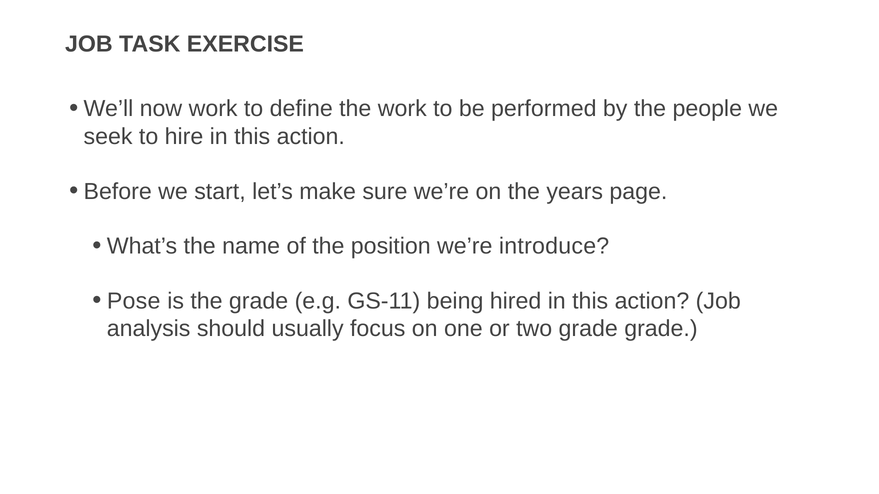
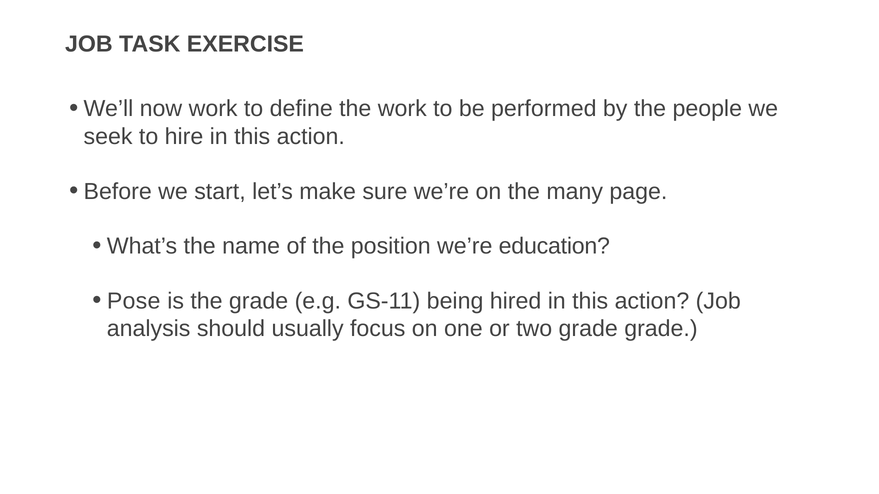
years: years -> many (575, 192)
introduce: introduce -> education (554, 246)
